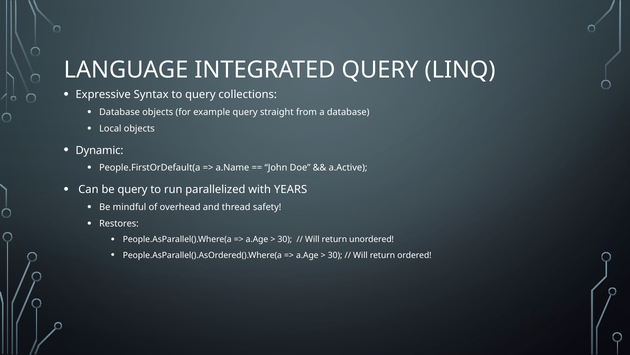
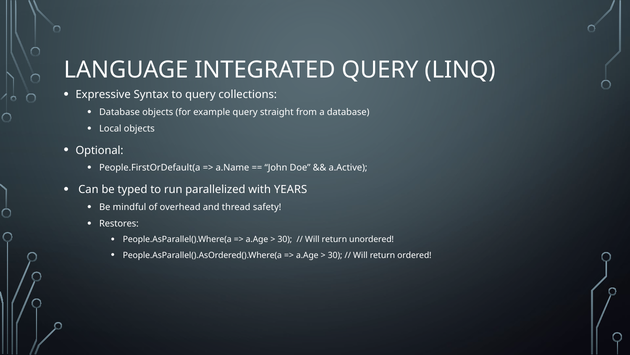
Dynamic: Dynamic -> Optional (99, 150)
be query: query -> typed (132, 189)
